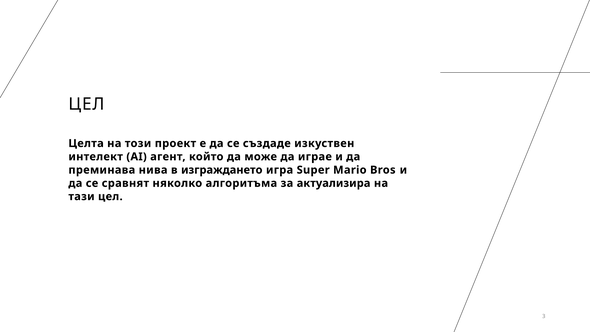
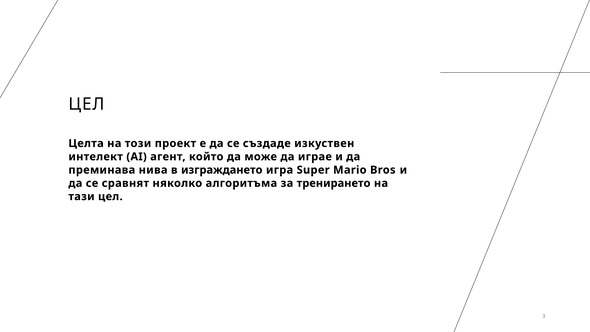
актуализира: актуализира -> тренирането (334, 183)
